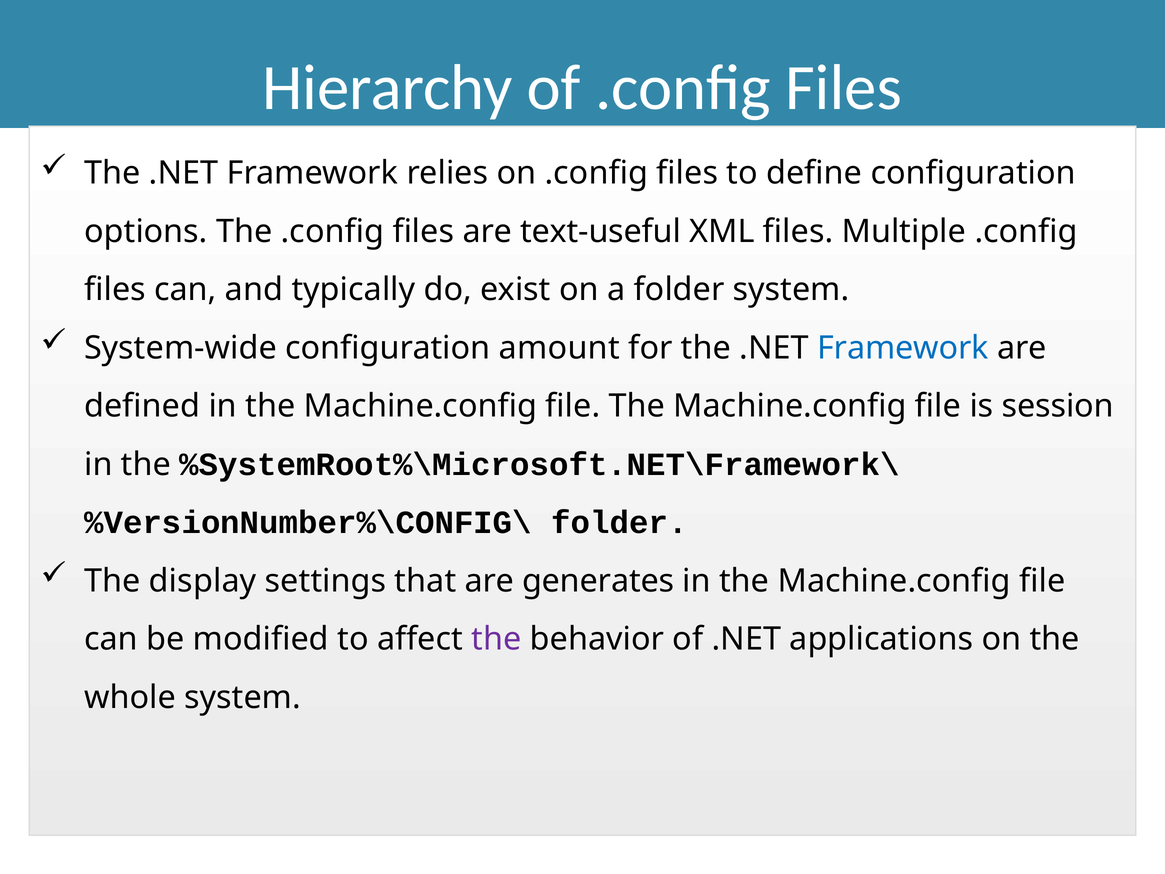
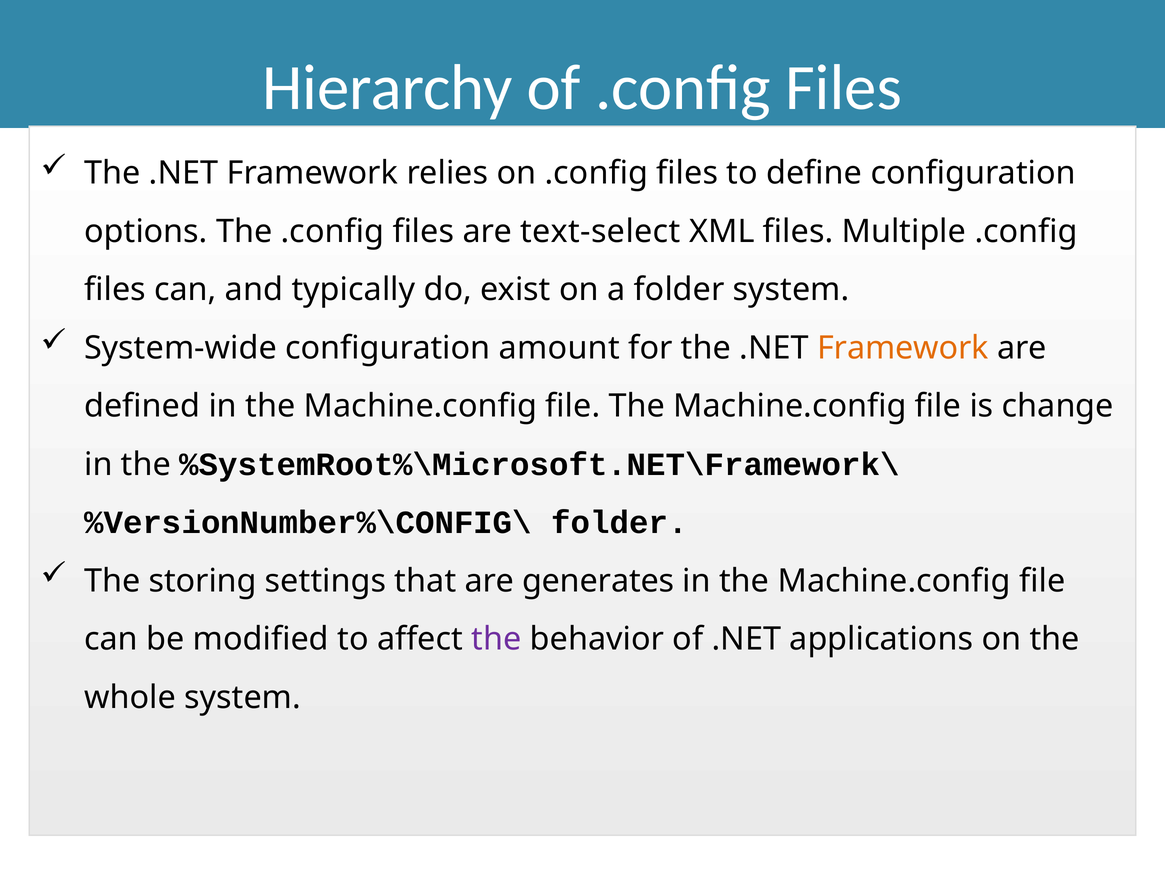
text-useful: text-useful -> text-select (600, 231)
Framework colour: blue -> orange (903, 348)
session: session -> change (1058, 406)
display: display -> storing (203, 581)
